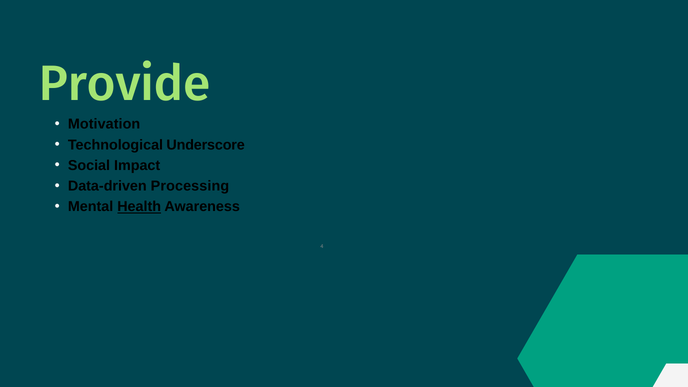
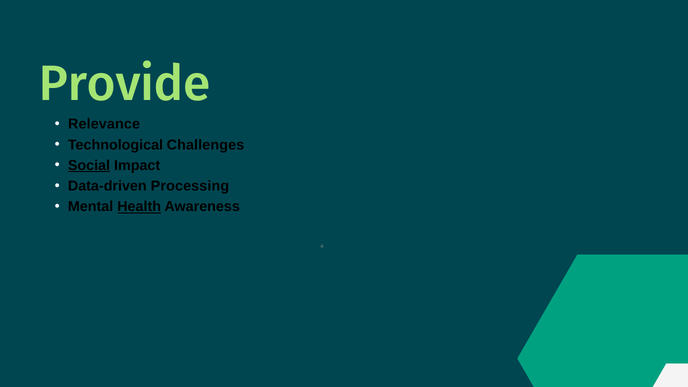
Motivation: Motivation -> Relevance (104, 124)
Underscore: Underscore -> Challenges (205, 145)
Social underline: none -> present (89, 165)
